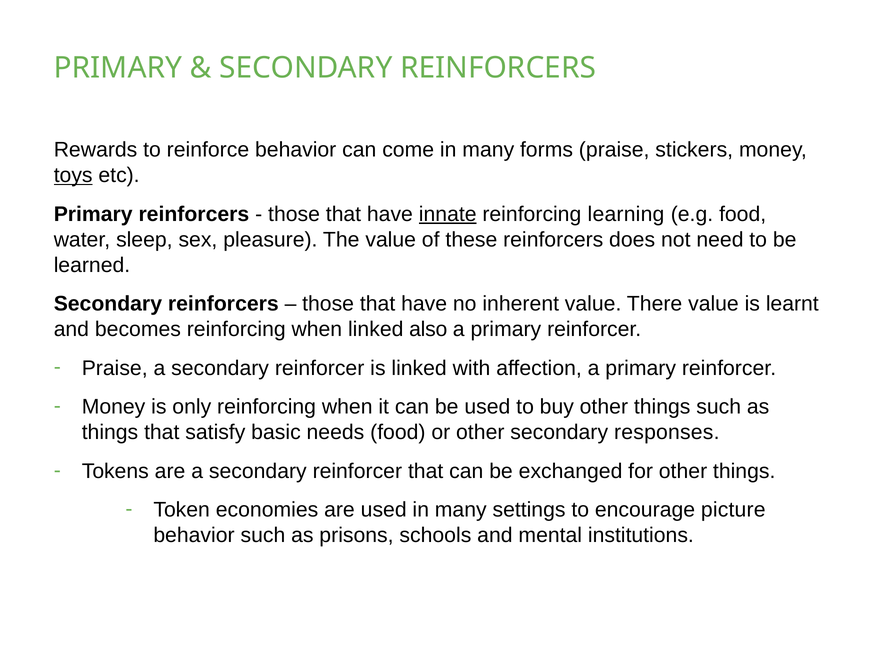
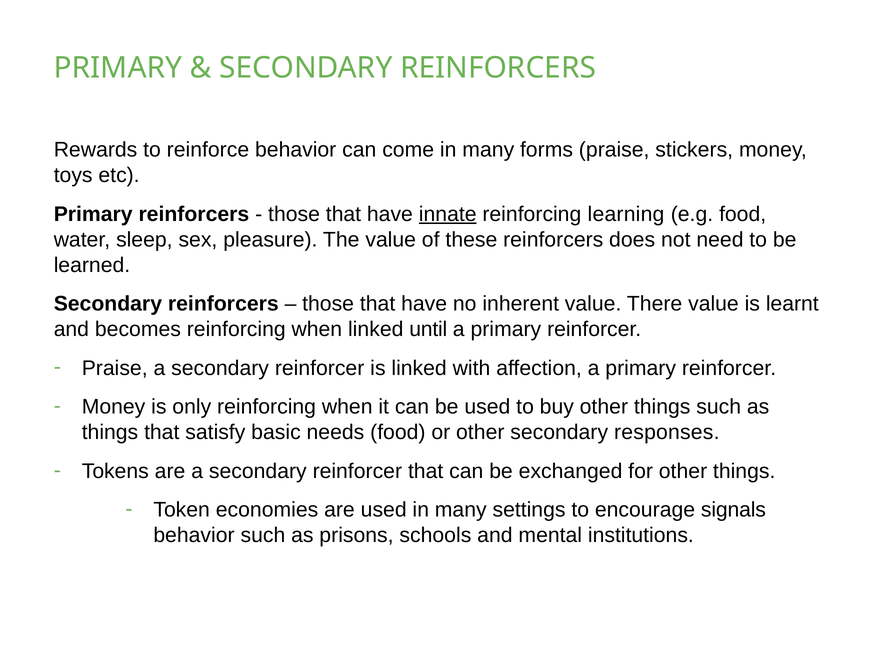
toys underline: present -> none (73, 175)
also: also -> until (428, 329)
picture: picture -> signals (733, 510)
